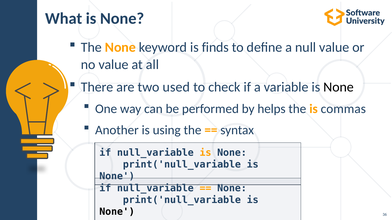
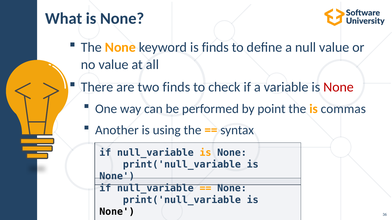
two used: used -> finds (176, 87)
None colour: black -> red (339, 87)
helps: helps -> point (271, 109)
